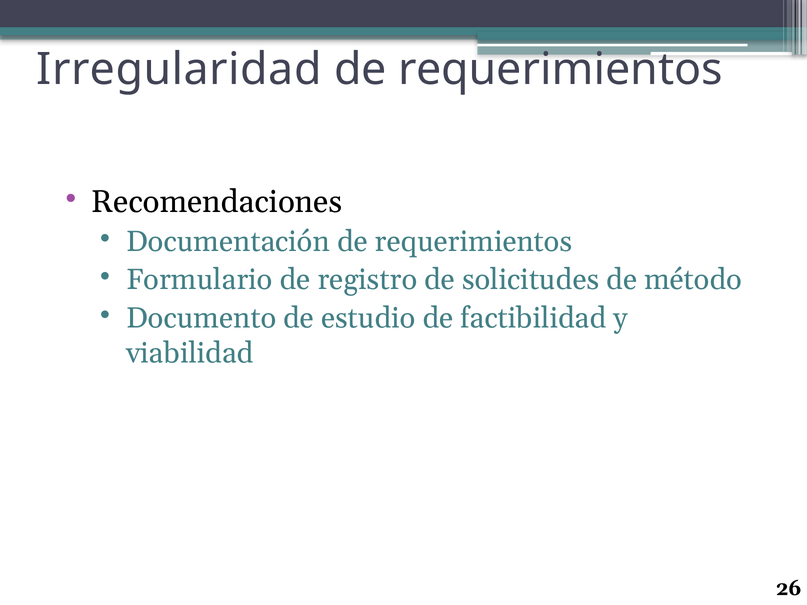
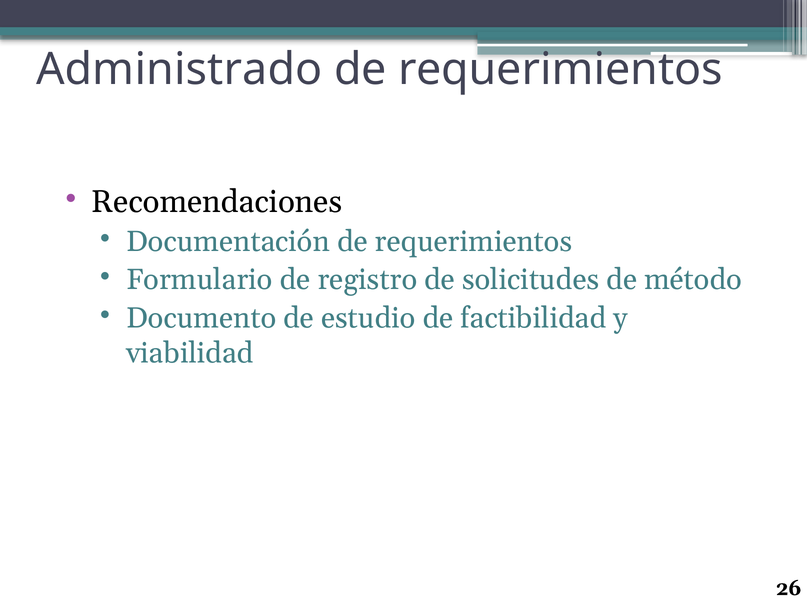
Irregularidad: Irregularidad -> Administrado (179, 70)
